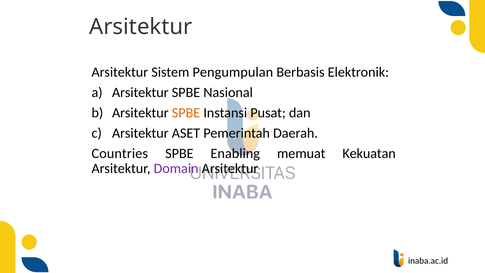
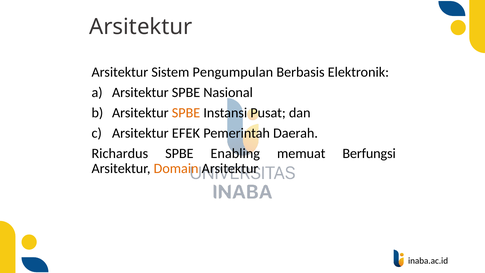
ASET: ASET -> EFEK (186, 133)
Countries: Countries -> Richardus (120, 153)
Kekuatan: Kekuatan -> Berfungsi (369, 153)
Domain colour: purple -> orange (176, 169)
